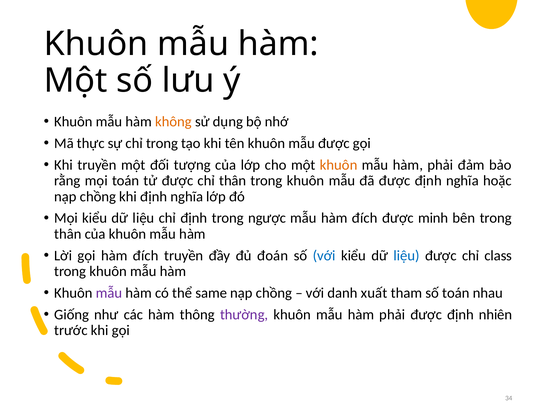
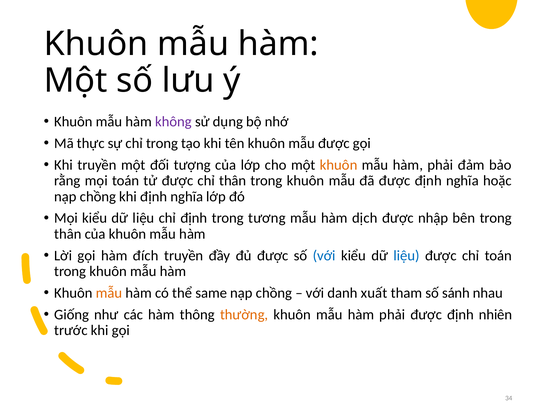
không colour: orange -> purple (174, 122)
ngược: ngược -> tương (267, 218)
mẫu hàm đích: đích -> dịch (365, 218)
minh: minh -> nhập (433, 218)
đủ đoán: đoán -> được (273, 256)
chỉ class: class -> toán (498, 256)
mẫu colour: purple -> orange (109, 293)
số toán: toán -> sánh (456, 293)
thường colour: purple -> orange (244, 315)
